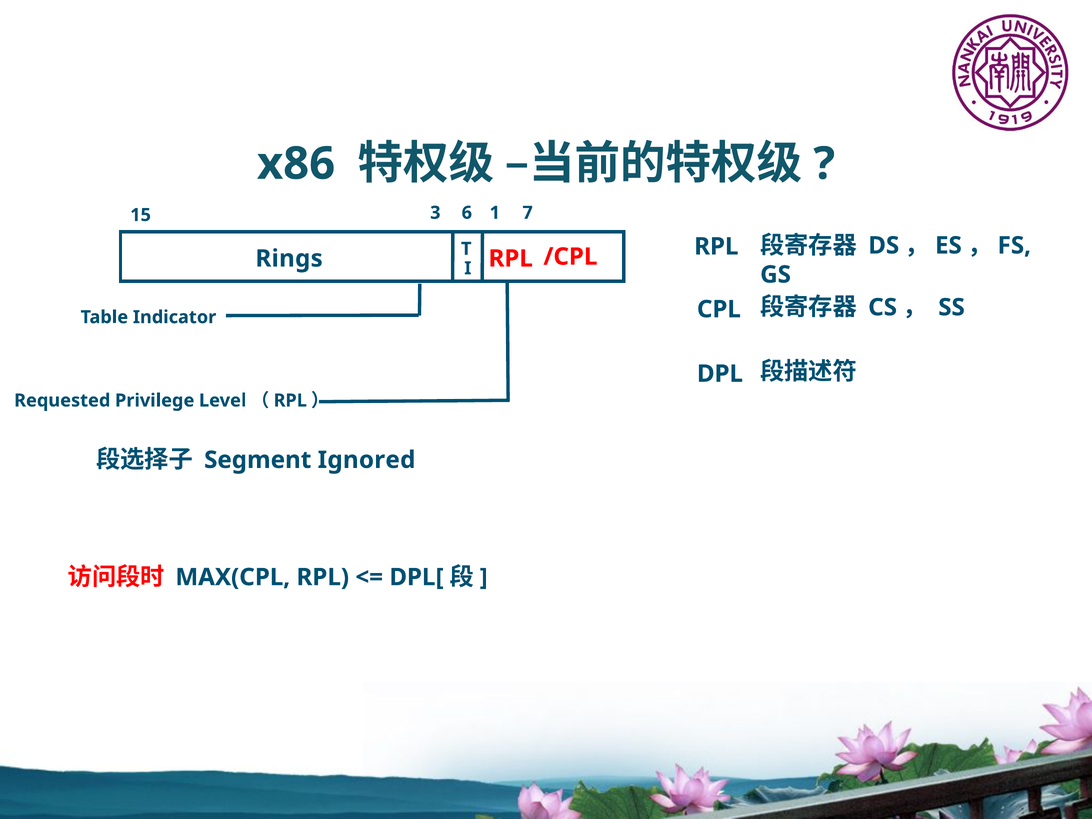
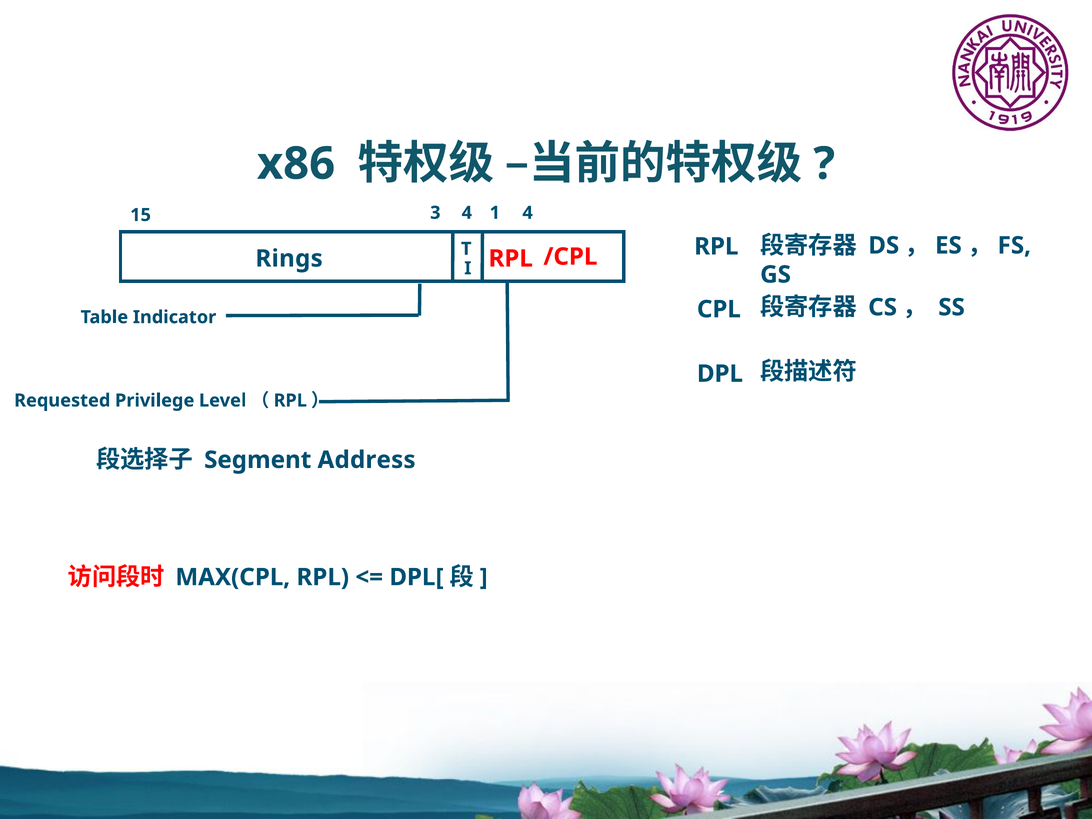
3 6: 6 -> 4 (467, 213)
1 7: 7 -> 4 (528, 213)
Ignored: Ignored -> Address (367, 460)
